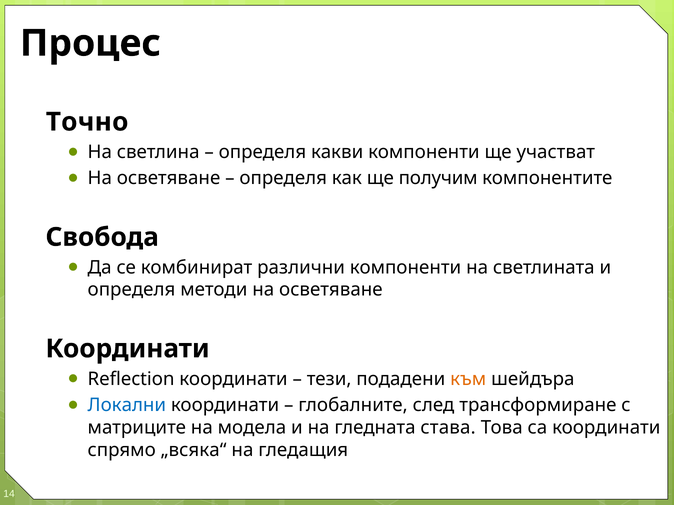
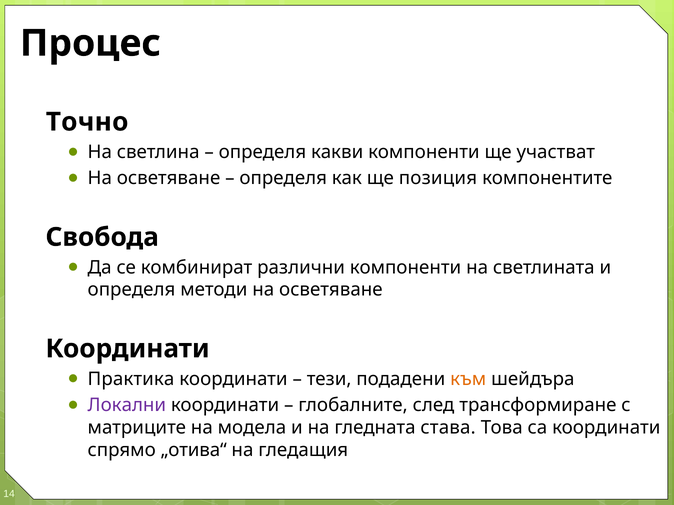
получим: получим -> позиция (438, 178)
Reflection: Reflection -> Практика (131, 379)
Локални colour: blue -> purple (127, 405)
„всяка“: „всяка“ -> „отива“ (194, 450)
